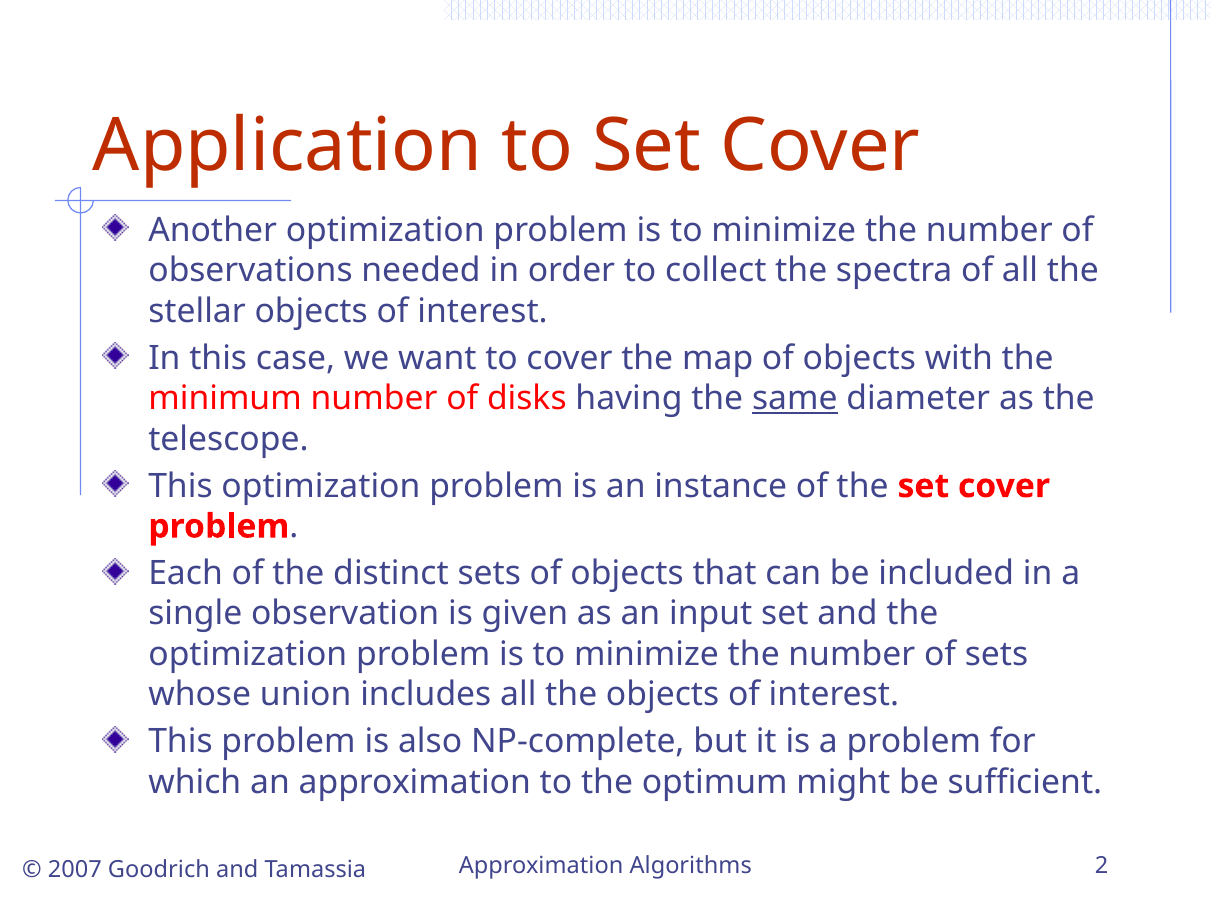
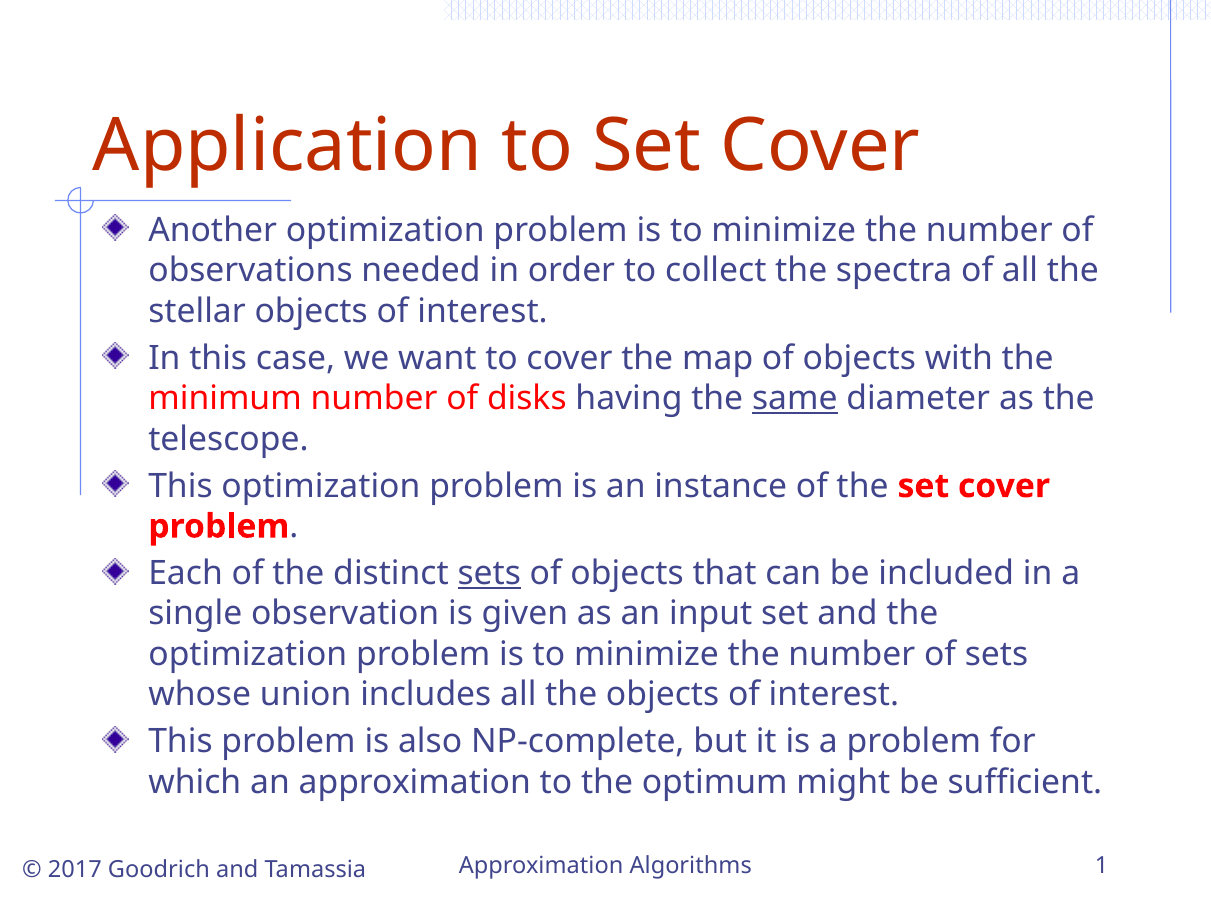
sets underline: none -> present (489, 574)
2: 2 -> 1 (1101, 866)
2007: 2007 -> 2017 (75, 869)
